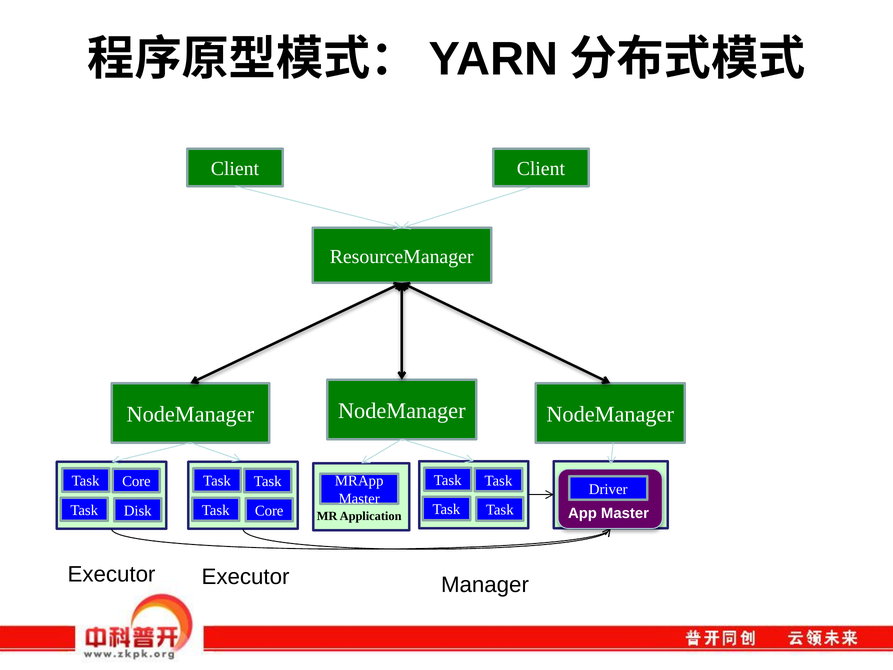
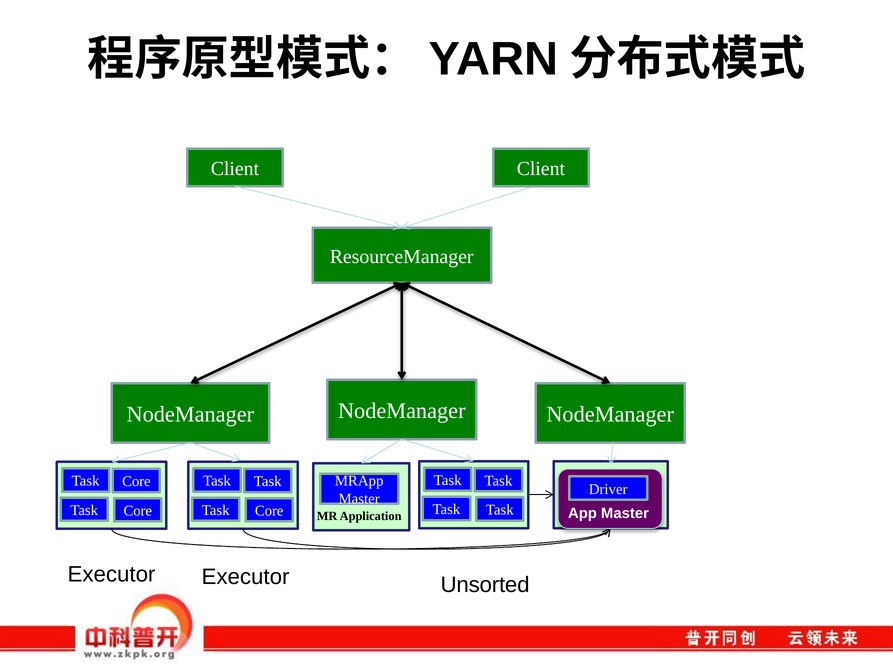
Disk: Disk -> Core (138, 511)
Manager: Manager -> Unsorted (485, 585)
